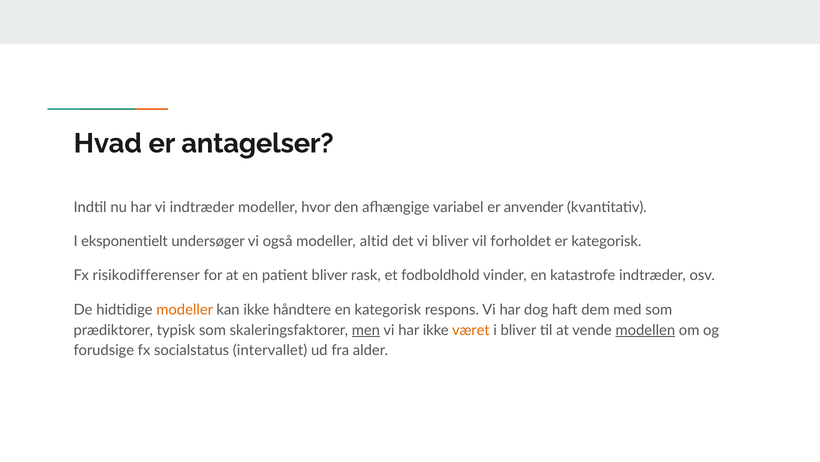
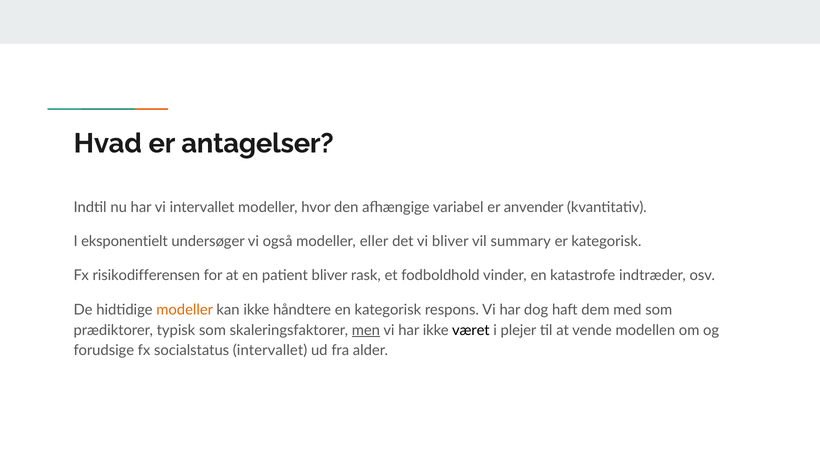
vi indtræder: indtræder -> intervallet (202, 207)
altid: altid -> eller (374, 241)
forholdet: forholdet -> summary (521, 241)
risikodifferenser: risikodifferenser -> risikodifferensen (146, 275)
været colour: orange -> black (471, 330)
i bliver: bliver -> plejer (518, 330)
modellen underline: present -> none (645, 330)
